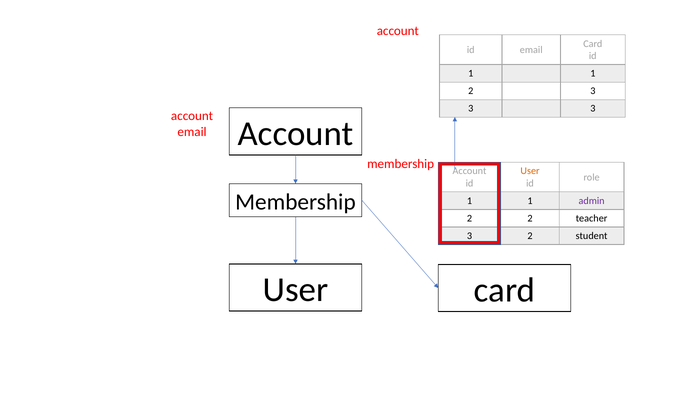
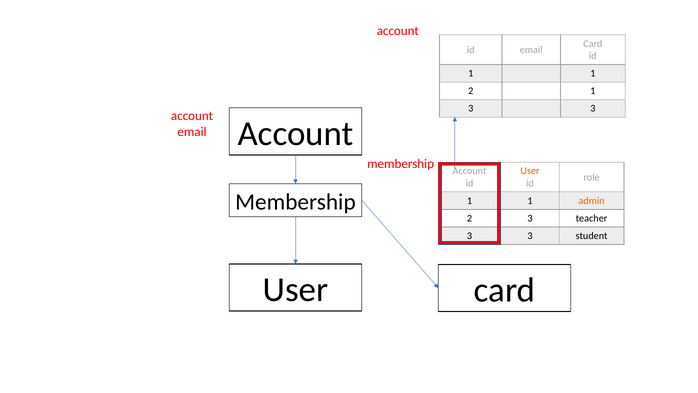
2 3: 3 -> 1 (593, 91)
admin colour: purple -> orange (592, 201)
2: 2 -> 3 (530, 218)
2: 2 -> 3 (530, 236)
